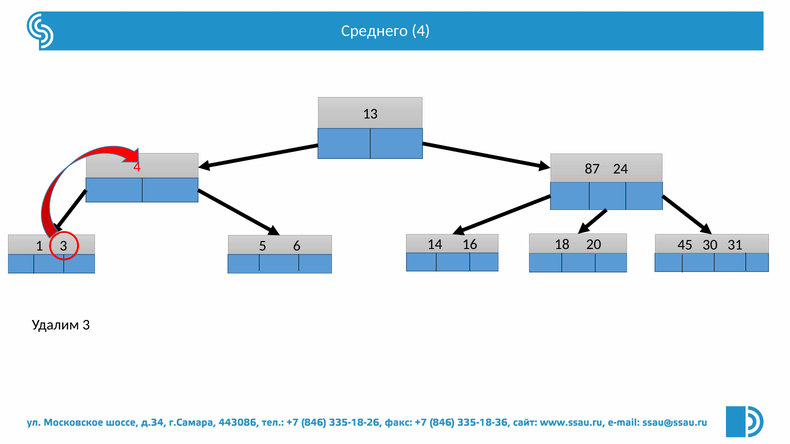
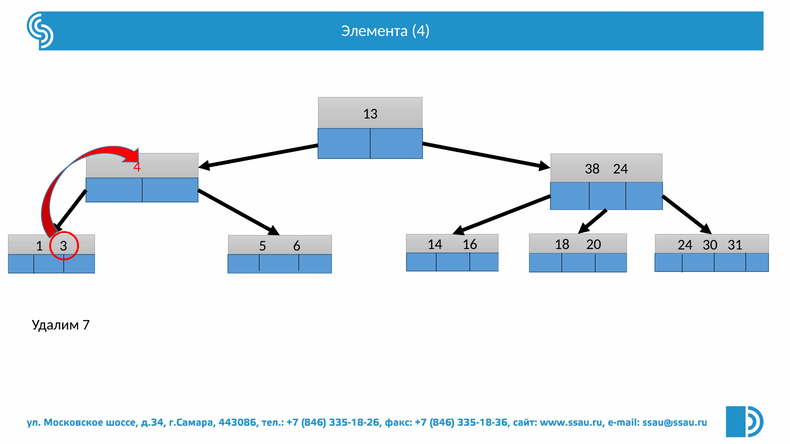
Среднего: Среднего -> Элемента (375, 31)
87: 87 -> 38 (592, 169)
20 45: 45 -> 24 (685, 245)
Удалим 3: 3 -> 7 (86, 325)
